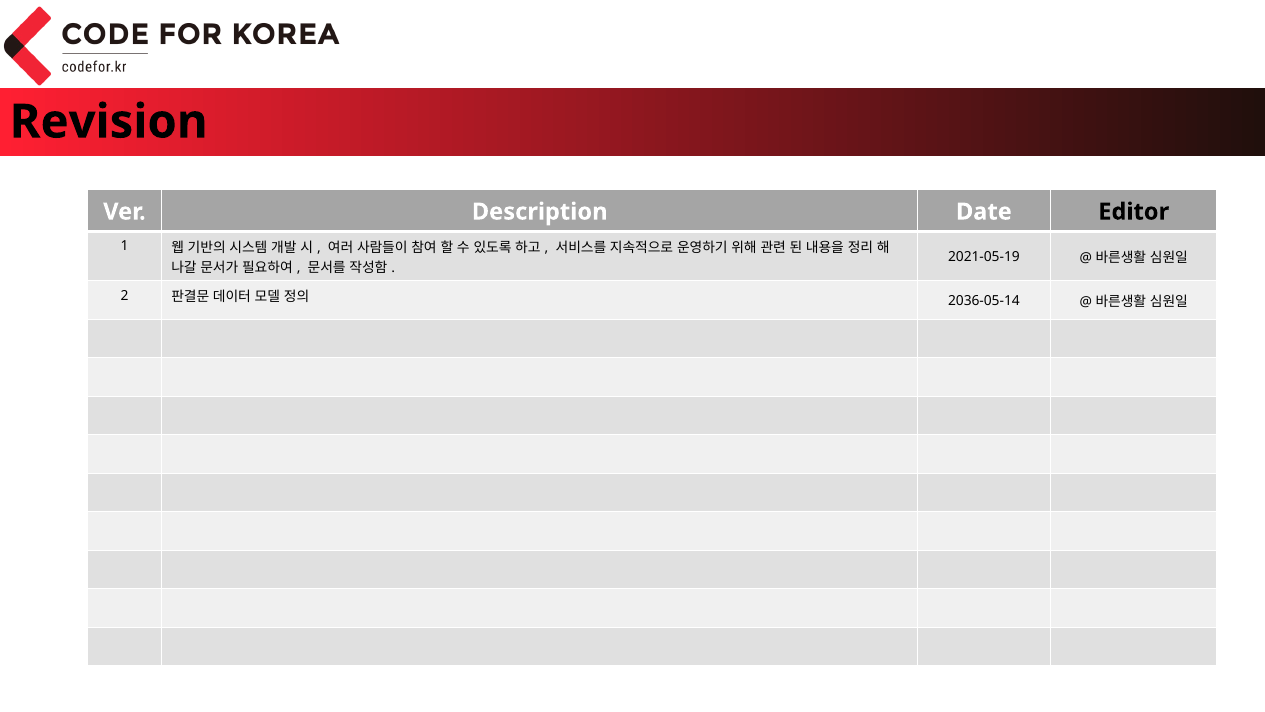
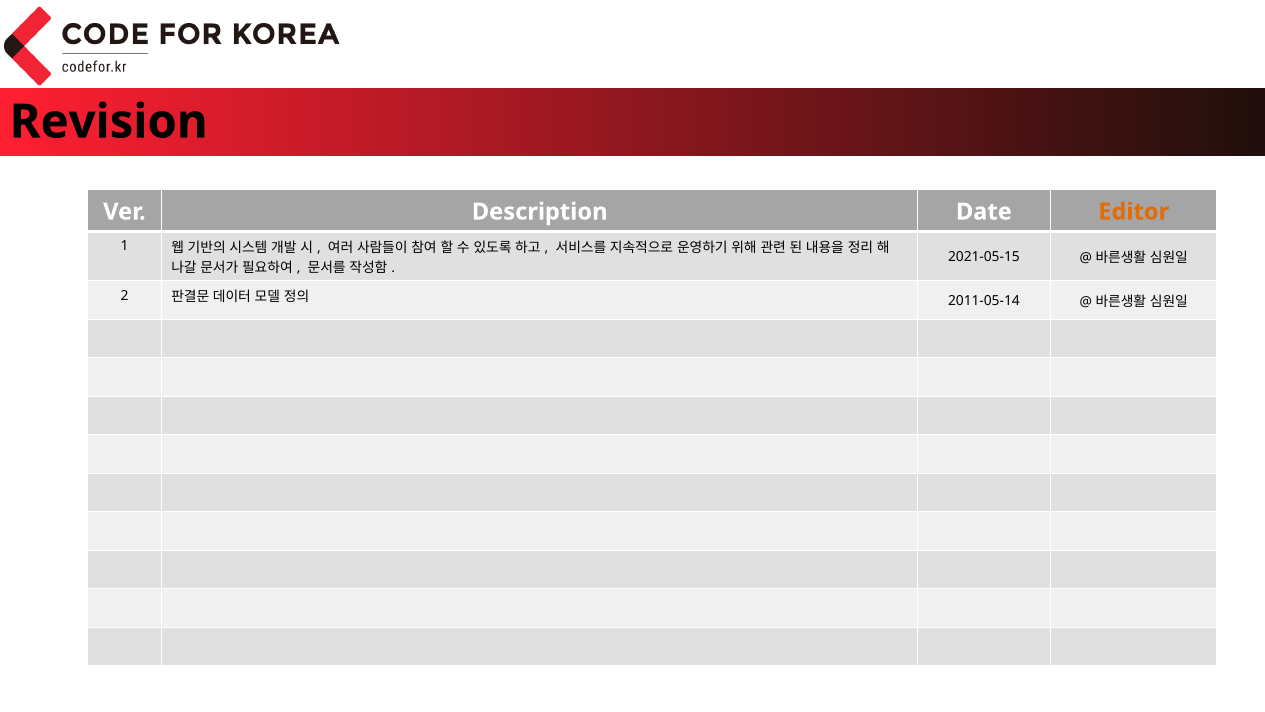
Editor colour: black -> orange (1134, 212)
2021-05-19: 2021-05-19 -> 2021-05-15 (984, 257)
2036-05-14: 2036-05-14 -> 2011-05-14 (984, 301)
